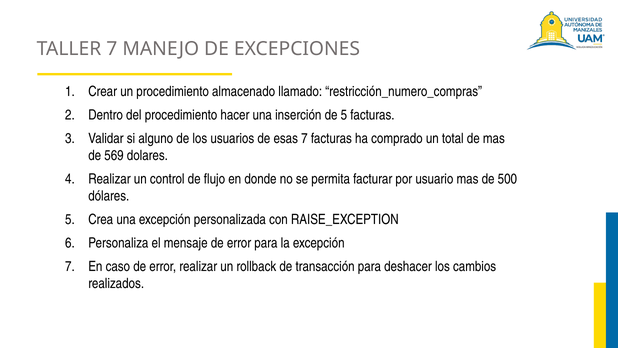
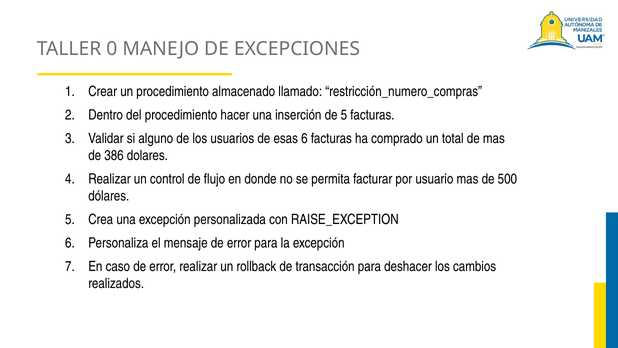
TALLER 7: 7 -> 0 (112, 49)
esas 7: 7 -> 6 (304, 138)
569: 569 -> 386 (114, 155)
